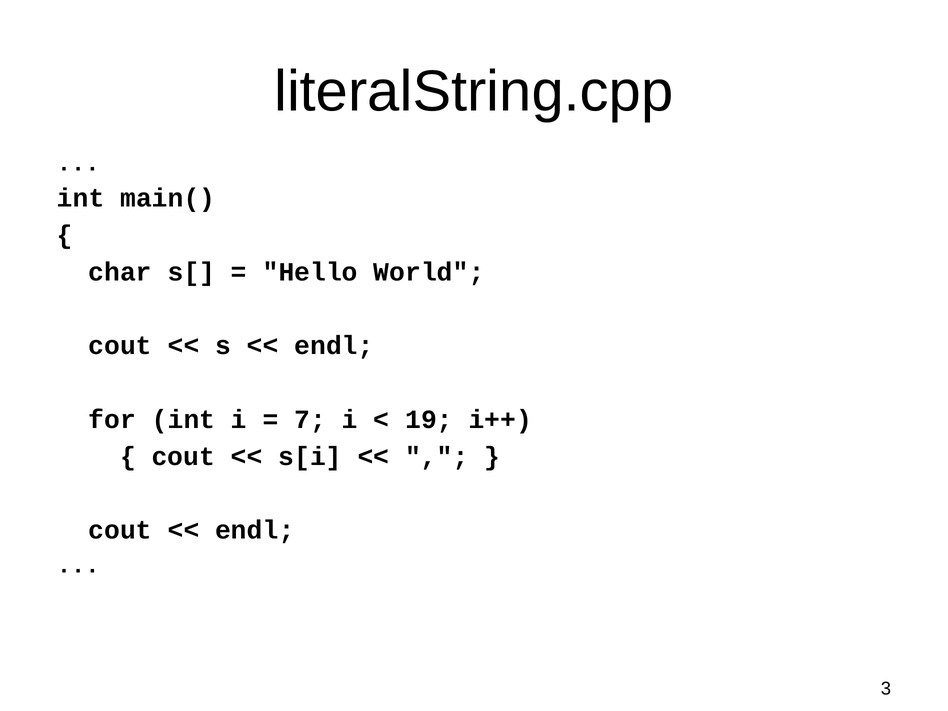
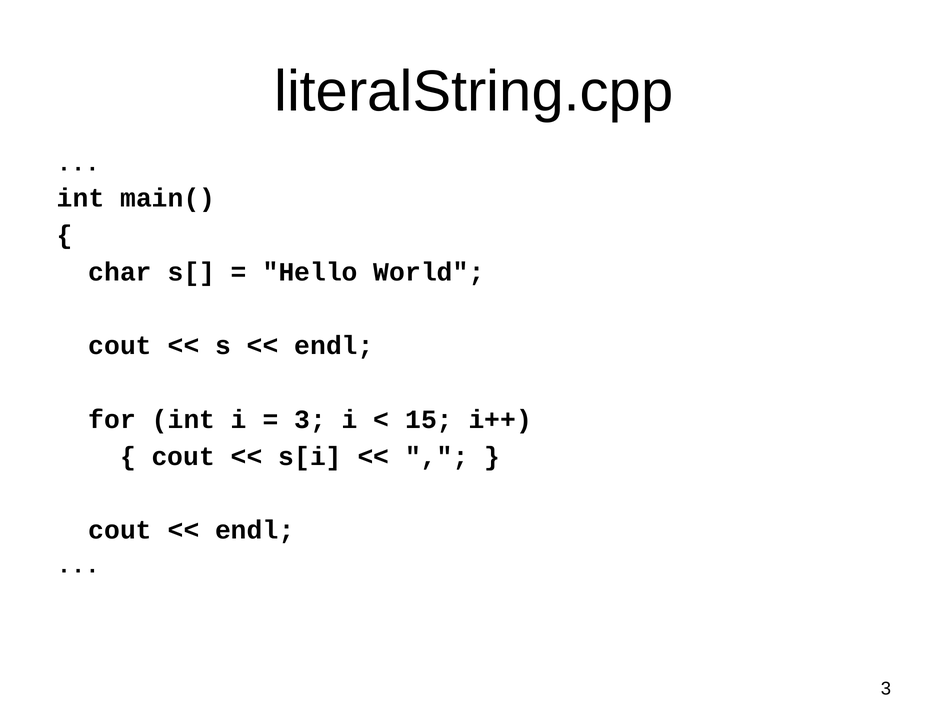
7: 7 -> 3 (310, 420)
19: 19 -> 15 (429, 420)
